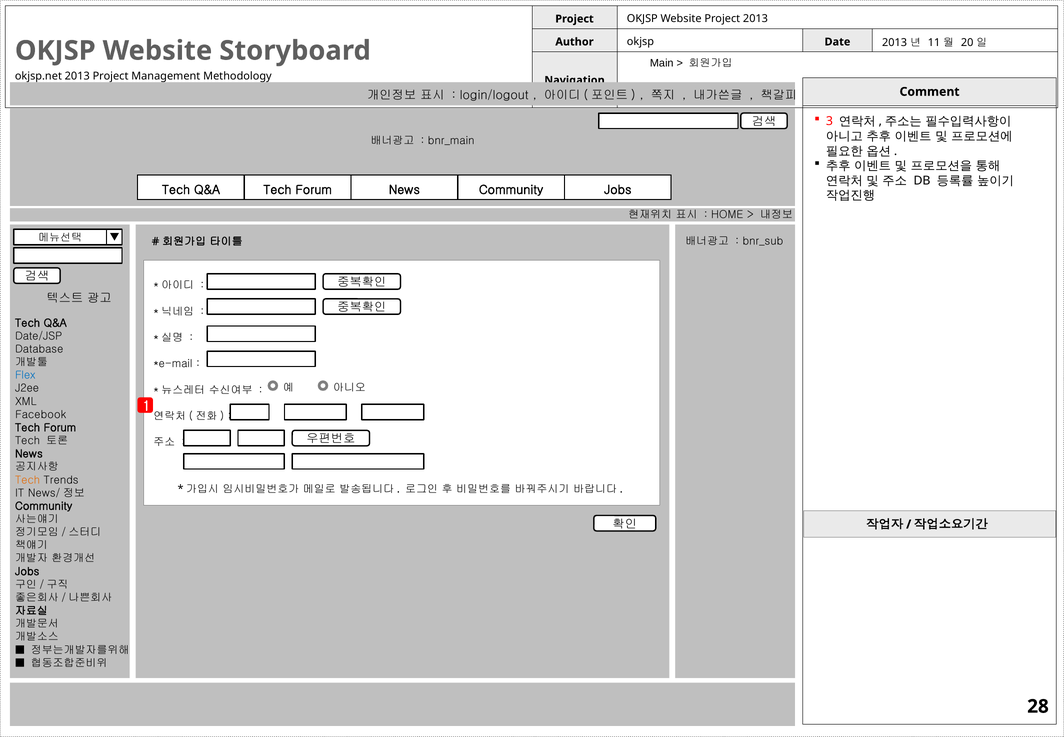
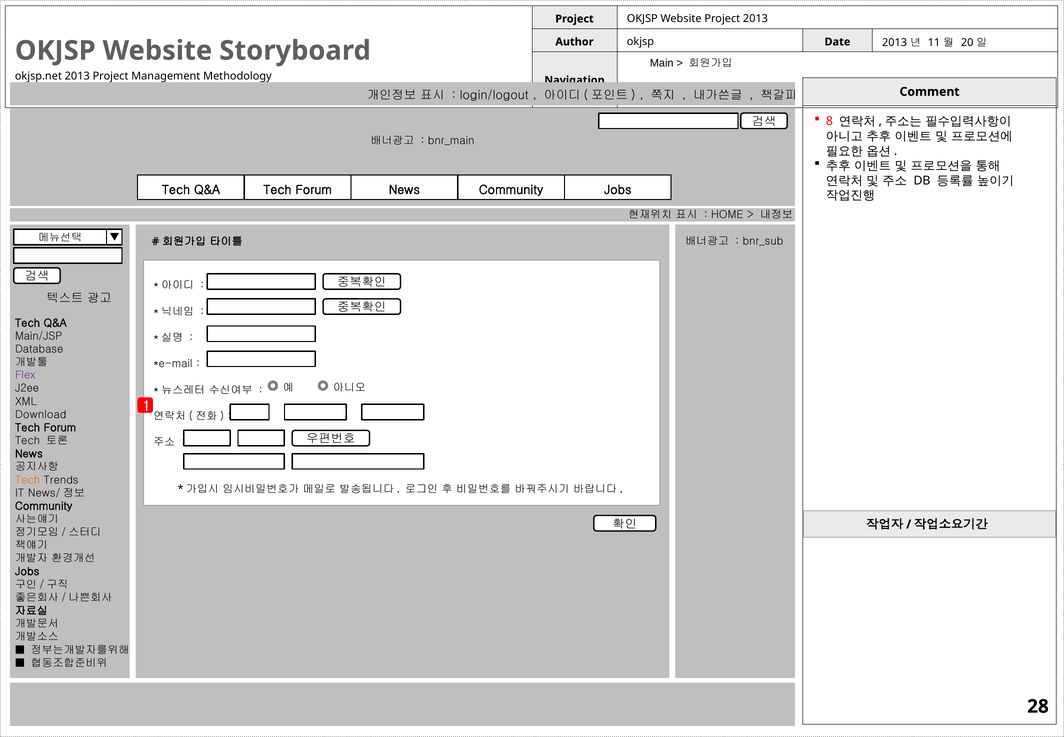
3: 3 -> 8 (829, 121)
Date/JSP: Date/JSP -> Main/JSP (39, 336)
Flex colour: blue -> purple (25, 375)
Facebook: Facebook -> Download (41, 414)
